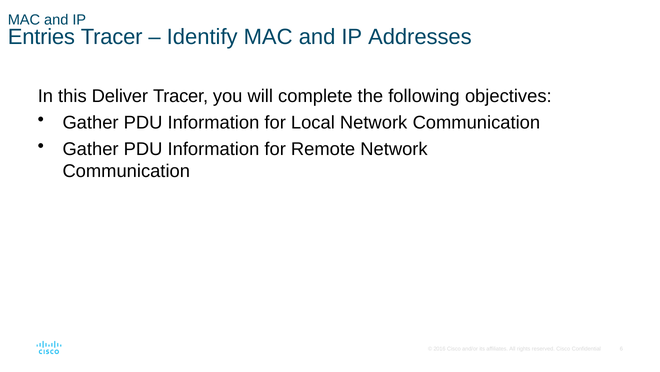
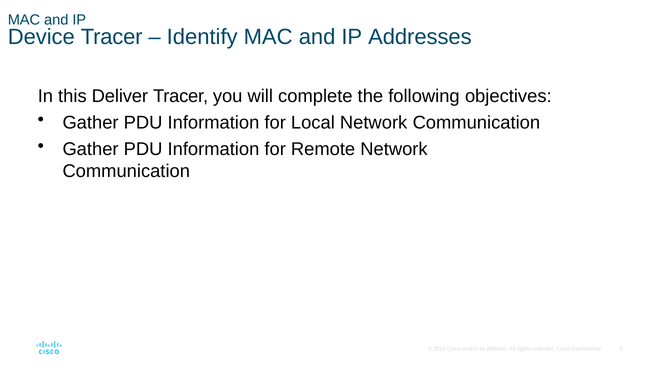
Entries: Entries -> Device (41, 37)
